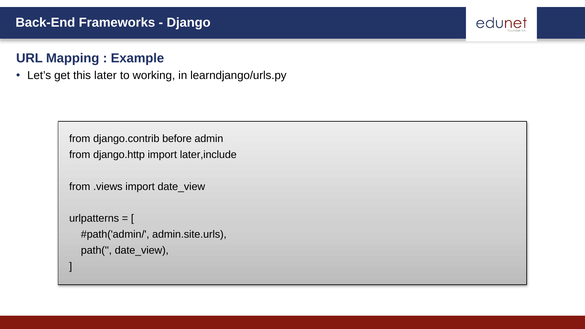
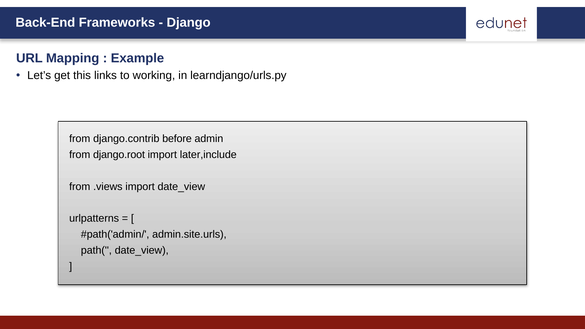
later: later -> links (105, 76)
django.http: django.http -> django.root (119, 155)
